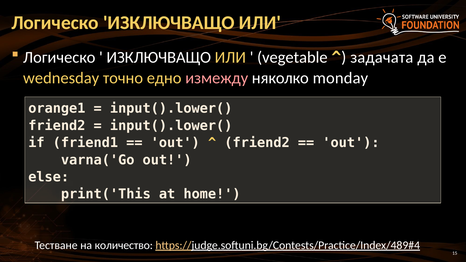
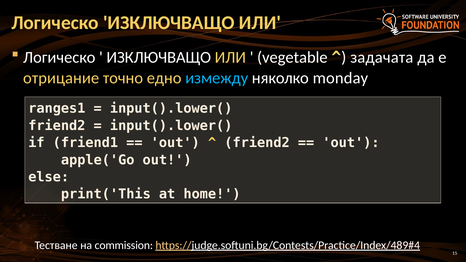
wednesday: wednesday -> отрицание (61, 78)
измежду colour: pink -> light blue (217, 78)
orange1: orange1 -> ranges1 (57, 109)
varna('Go: varna('Go -> apple('Go (98, 160)
количество: количество -> commission (124, 245)
